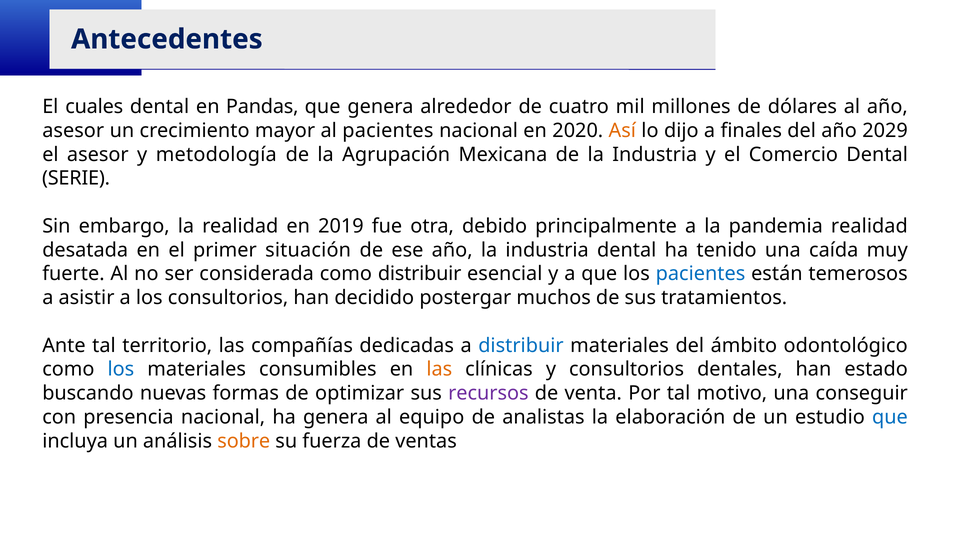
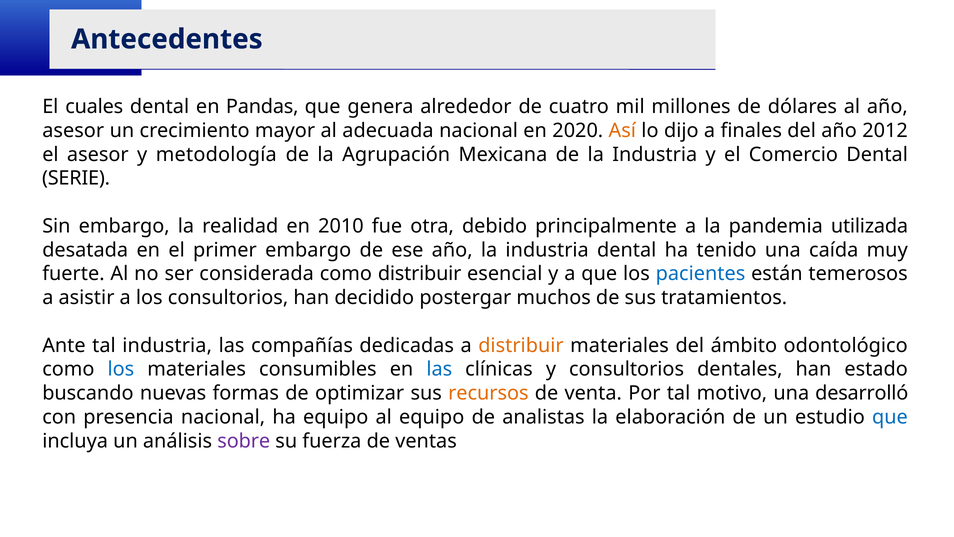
al pacientes: pacientes -> adecuada (388, 130)
2029: 2029 -> 2012 (885, 130)
2019: 2019 -> 2010 (341, 226)
pandemia realidad: realidad -> utilizada (869, 226)
primer situación: situación -> embargo (308, 250)
tal territorio: territorio -> industria (167, 345)
distribuir colour: blue -> orange (521, 345)
las colour: orange -> blue (439, 369)
recursos colour: purple -> orange (488, 393)
conseguir: conseguir -> desarrolló (862, 393)
ha genera: genera -> equipo (336, 417)
sobre colour: orange -> purple (244, 441)
